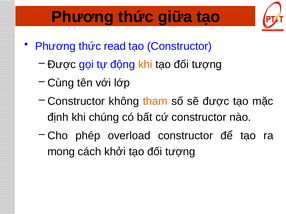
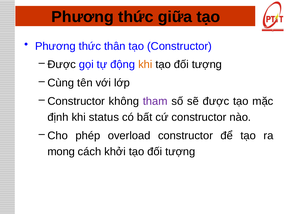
read: read -> thân (115, 46)
tham colour: orange -> purple (155, 101)
chúng: chúng -> status (104, 118)
